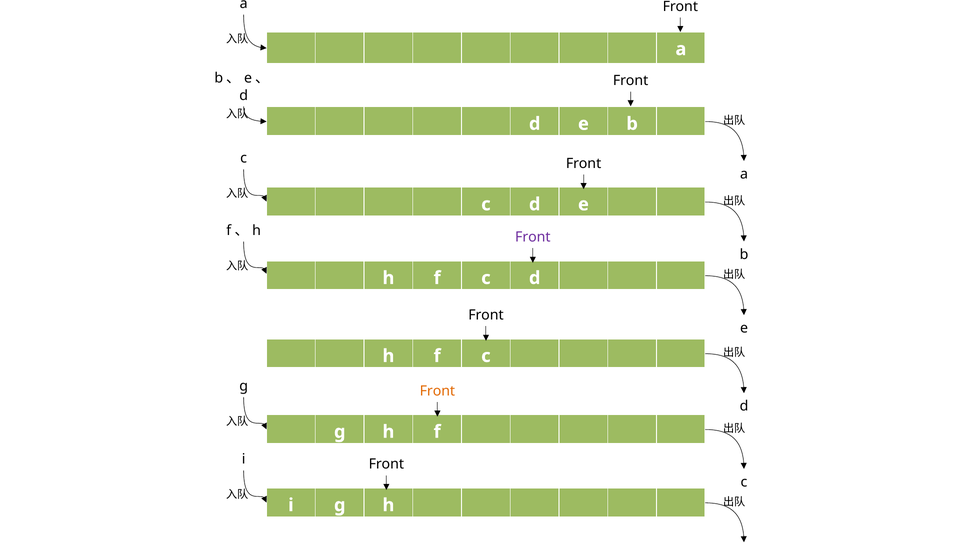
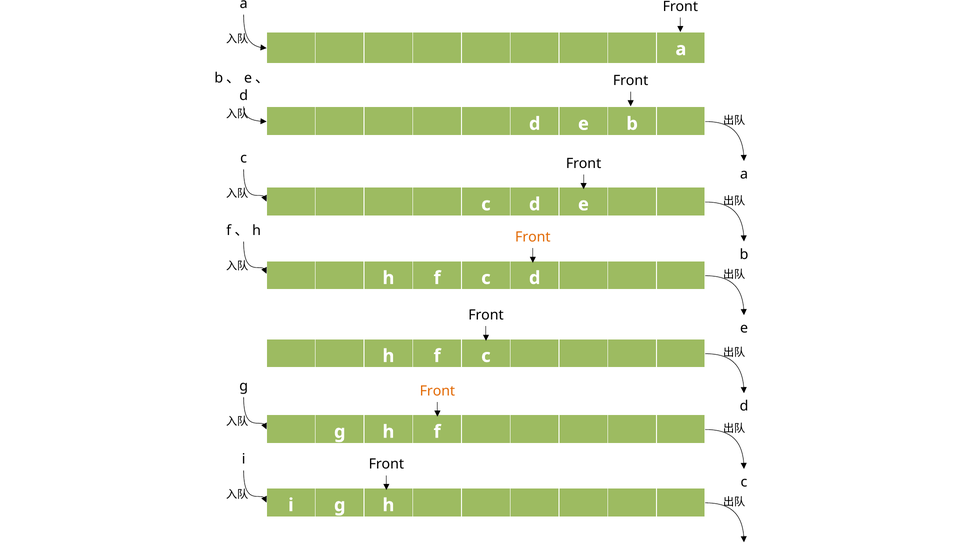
Front colour: purple -> orange (533, 237)
